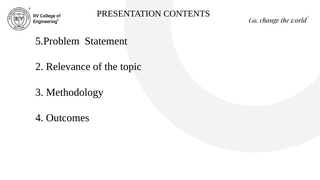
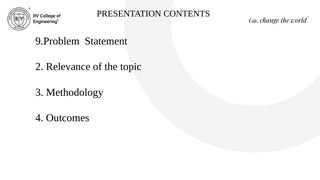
5.Problem: 5.Problem -> 9.Problem (57, 41)
